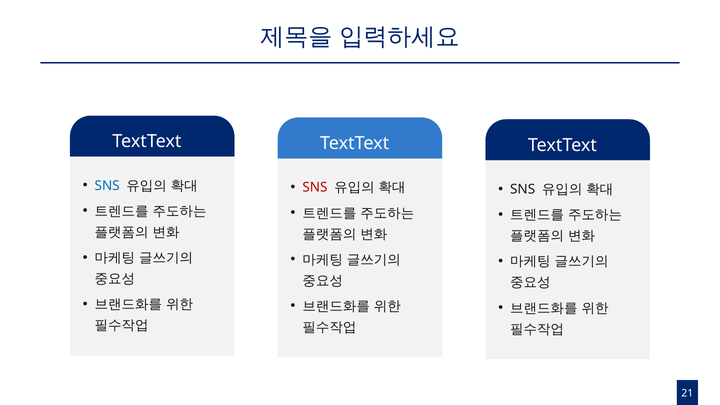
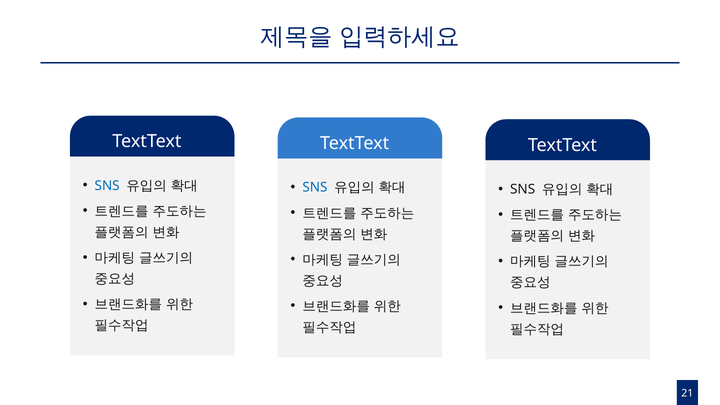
SNS colour: red -> blue (315, 187)
